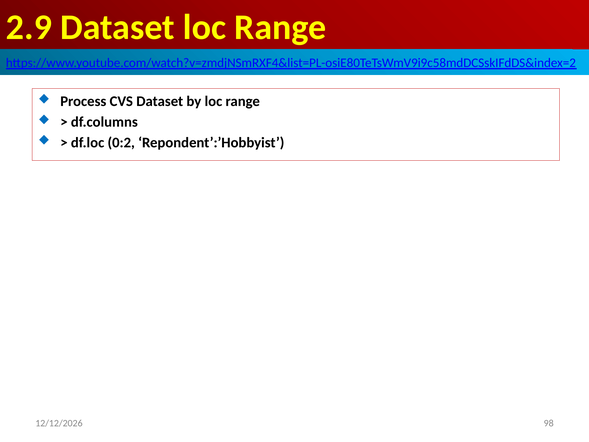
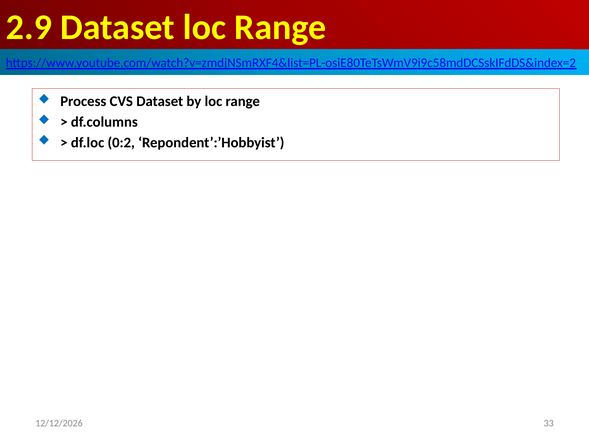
98: 98 -> 33 (549, 423)
